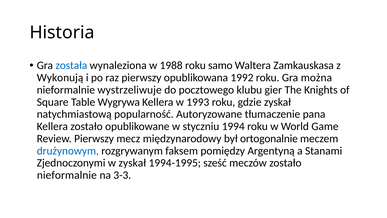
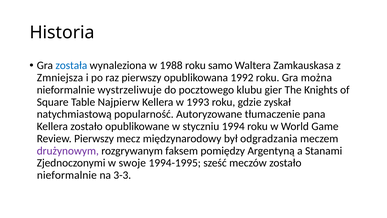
Wykonują: Wykonują -> Zmniejsza (60, 78)
Wygrywa: Wygrywa -> Najpierw (119, 102)
ortogonalnie: ortogonalnie -> odgradzania (269, 138)
drużynowym colour: blue -> purple (68, 151)
w zyskał: zyskał -> swoje (132, 163)
